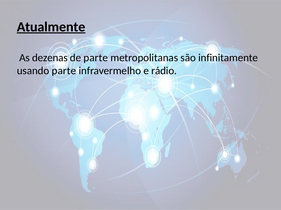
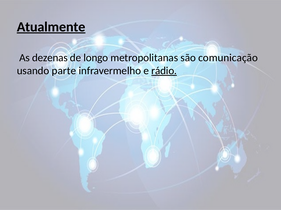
de parte: parte -> longo (96, 58)
infinitamente: infinitamente -> comunicação (228, 58)
rádio underline: none -> present (164, 71)
